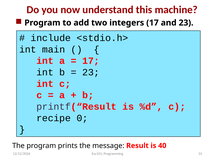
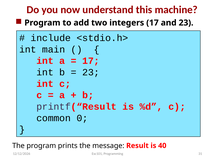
recipe: recipe -> common (54, 118)
